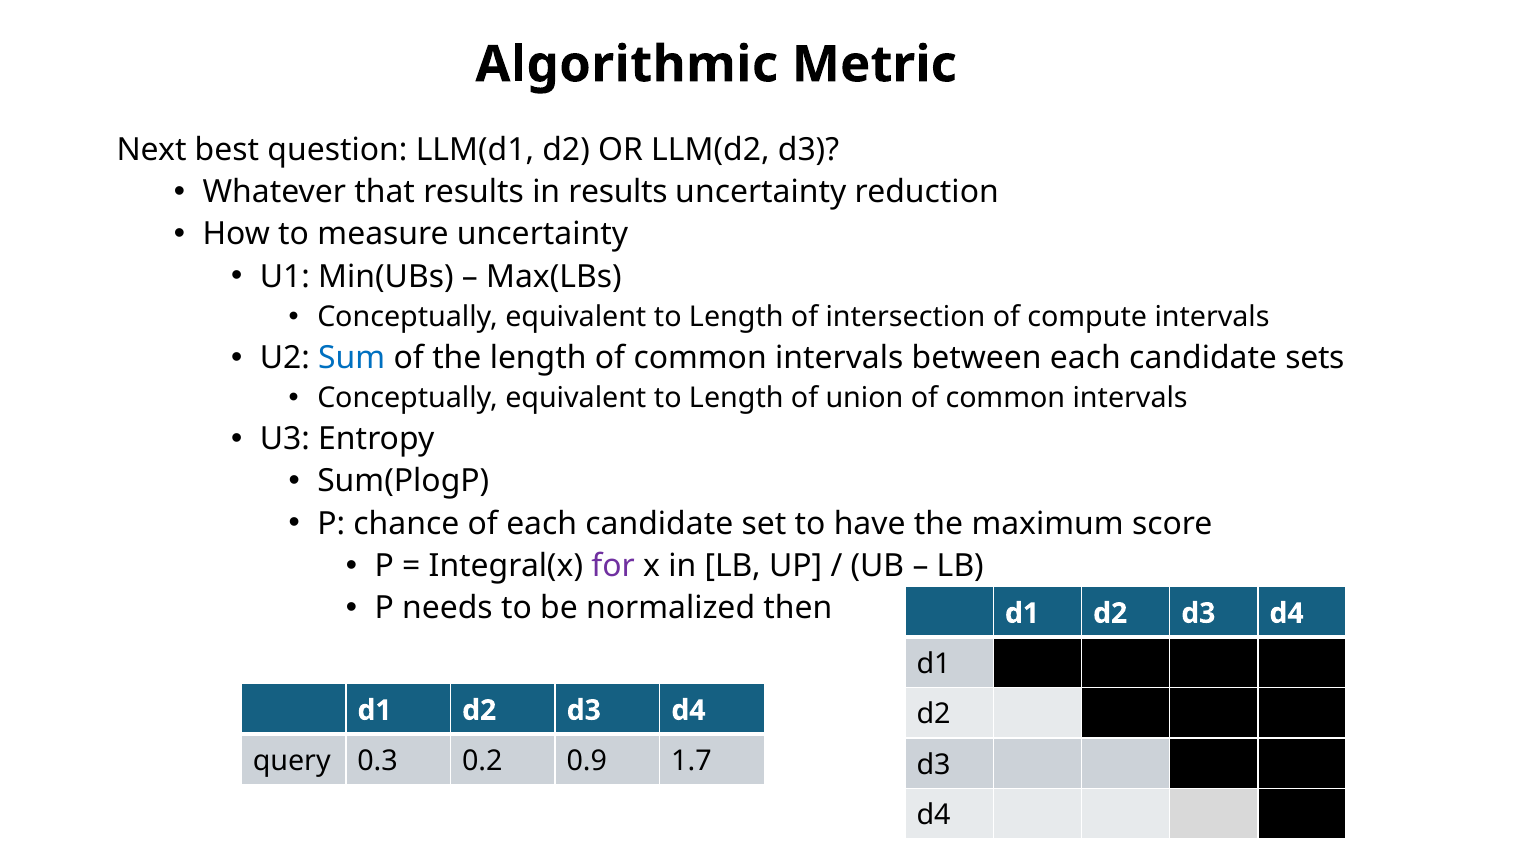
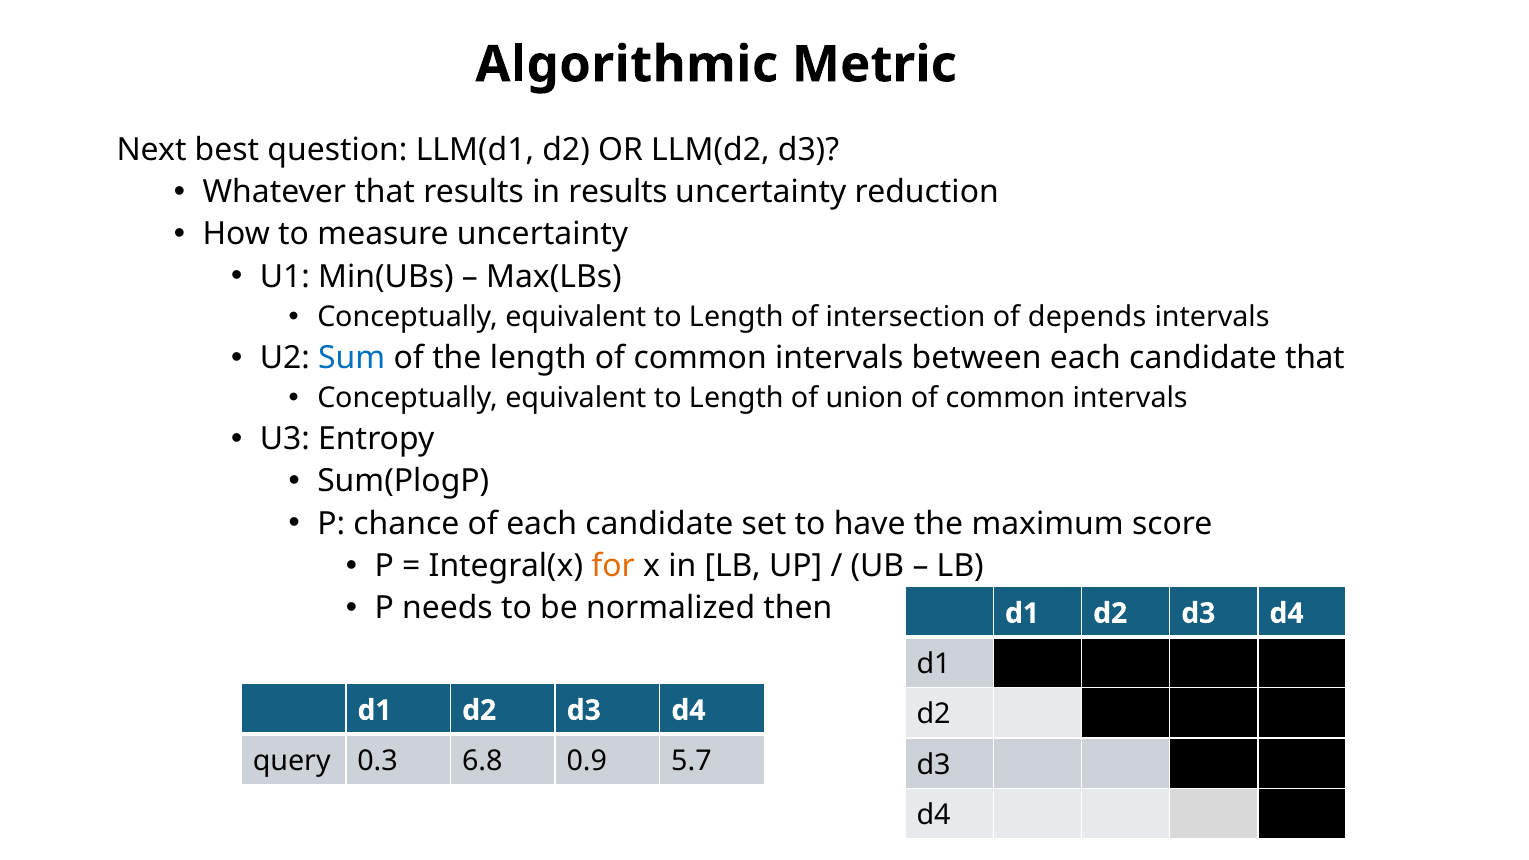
compute: compute -> depends (1087, 317)
candidate sets: sets -> that (1315, 358)
for colour: purple -> orange (613, 566)
0.2: 0.2 -> 6.8 (482, 761)
1.7: 1.7 -> 5.7 (691, 761)
